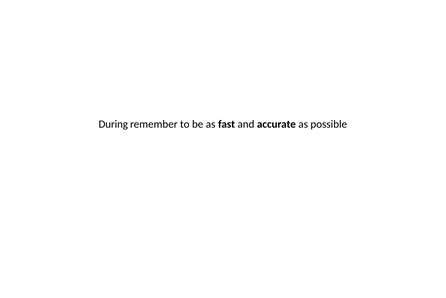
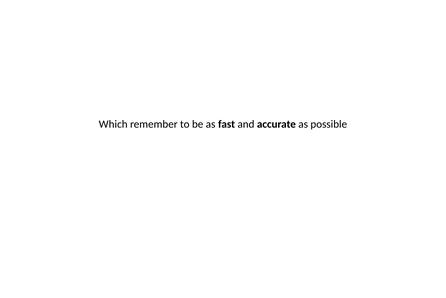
During: During -> Which (113, 124)
